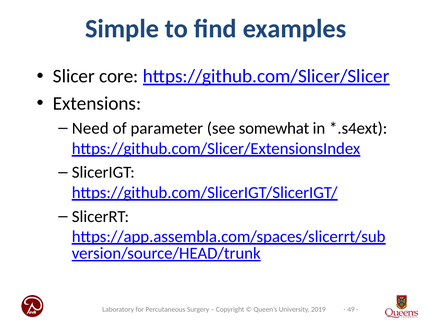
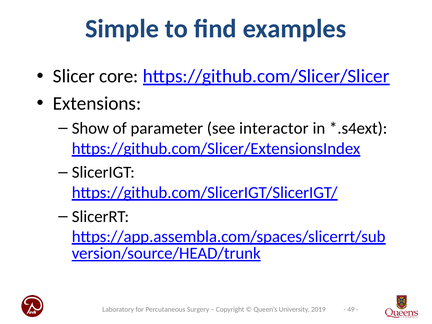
Need: Need -> Show (90, 128)
somewhat: somewhat -> interactor (274, 128)
